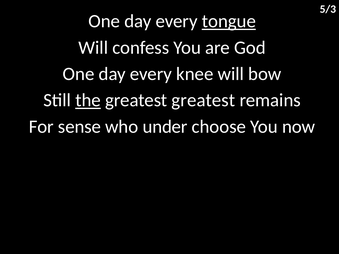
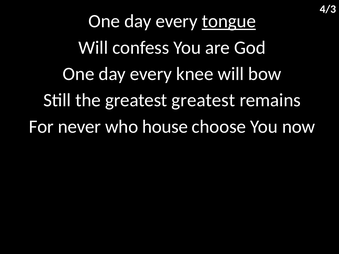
5/3: 5/3 -> 4/3 (328, 9)
the underline: present -> none (88, 100)
sense: sense -> never (79, 127)
under: under -> house (165, 127)
